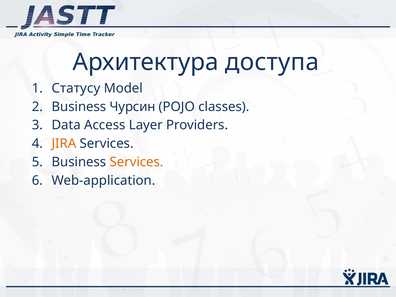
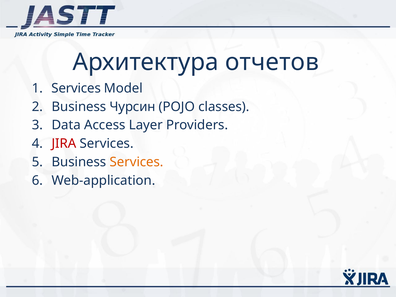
доступа: доступа -> отчетов (272, 62)
Статусу: Статусу -> Services (76, 88)
JIRA colour: orange -> red (64, 144)
